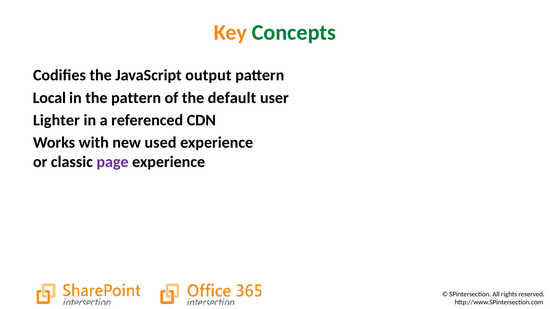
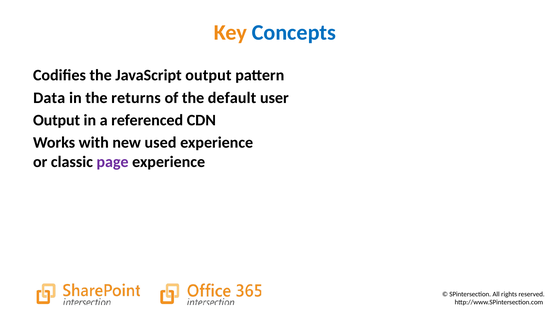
Concepts colour: green -> blue (294, 32)
Local: Local -> Data (49, 98)
the pattern: pattern -> returns (136, 98)
Lighter: Lighter -> Output (57, 120)
